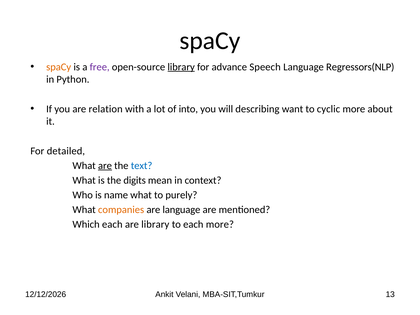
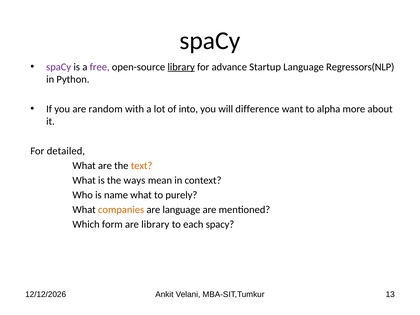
spaCy colour: orange -> purple (59, 67)
Speech: Speech -> Startup (265, 67)
relation: relation -> random (106, 109)
describing: describing -> difference (257, 109)
cyclic: cyclic -> alpha (329, 109)
are underline: present -> none (105, 166)
text colour: blue -> orange (142, 166)
digits: digits -> ways (135, 180)
Which each: each -> form (112, 224)
each more: more -> spacy (220, 224)
